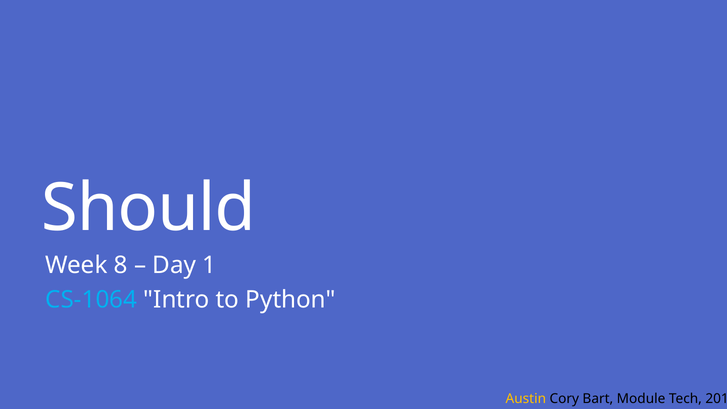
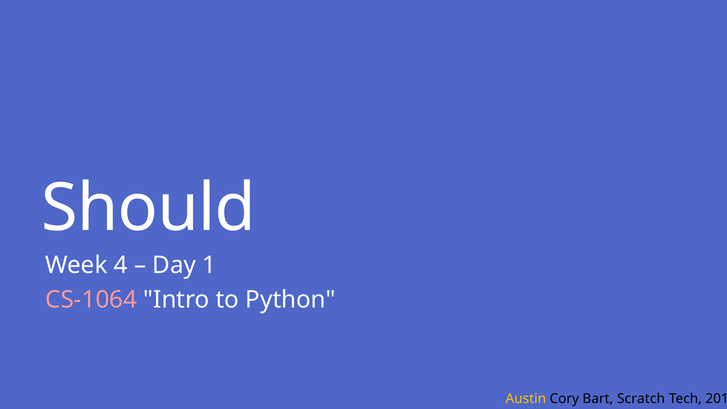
8: 8 -> 4 (121, 265)
CS-1064 colour: light blue -> pink (91, 300)
Module: Module -> Scratch (641, 399)
